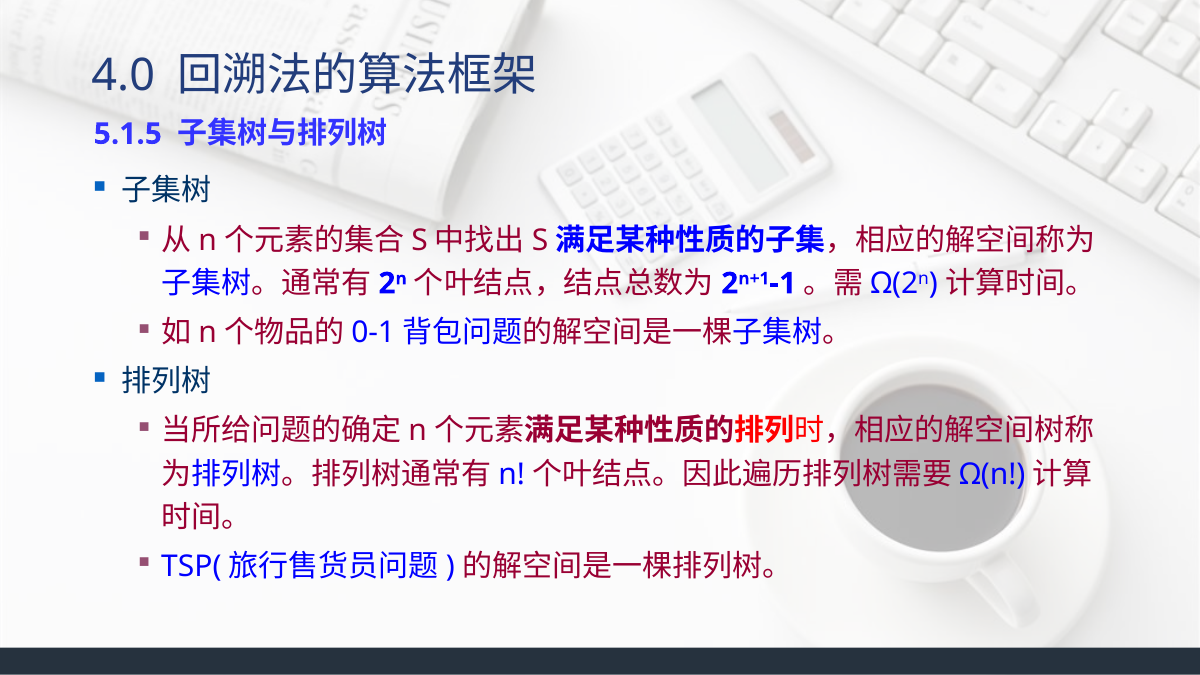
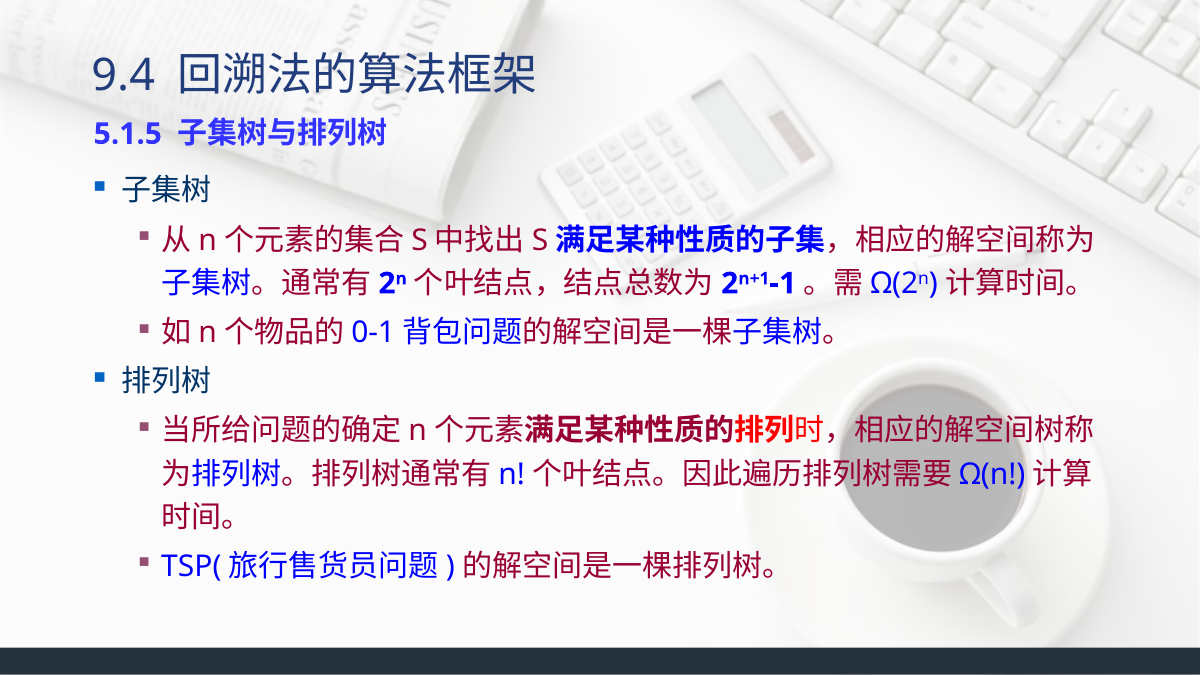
4.0: 4.0 -> 9.4 (123, 76)
